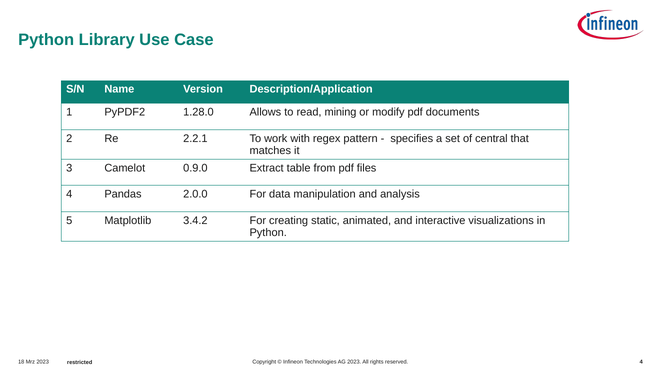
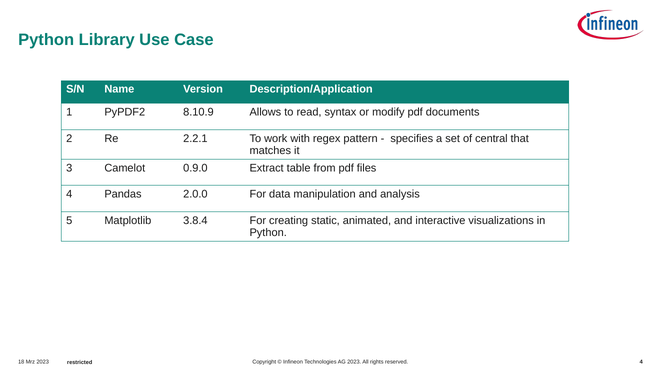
1.28.0: 1.28.0 -> 8.10.9 (198, 112)
mining: mining -> syntax (340, 112)
3.4.2: 3.4.2 -> 3.8.4 (195, 220)
